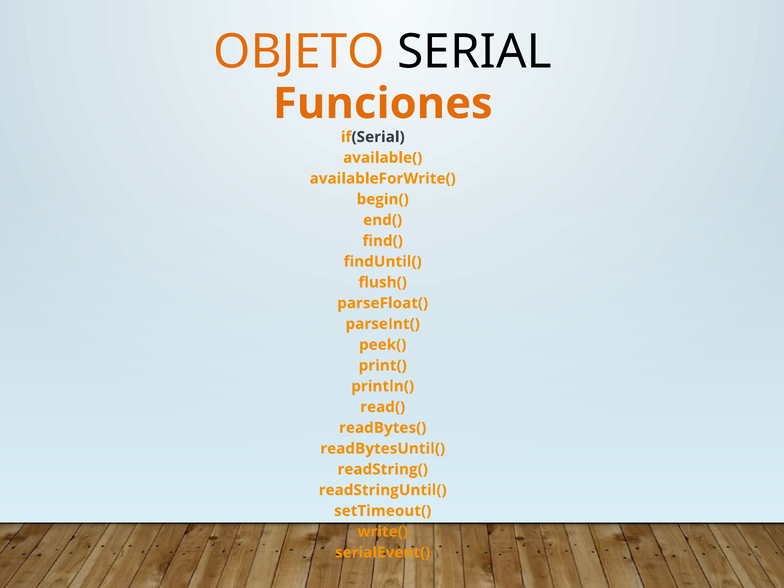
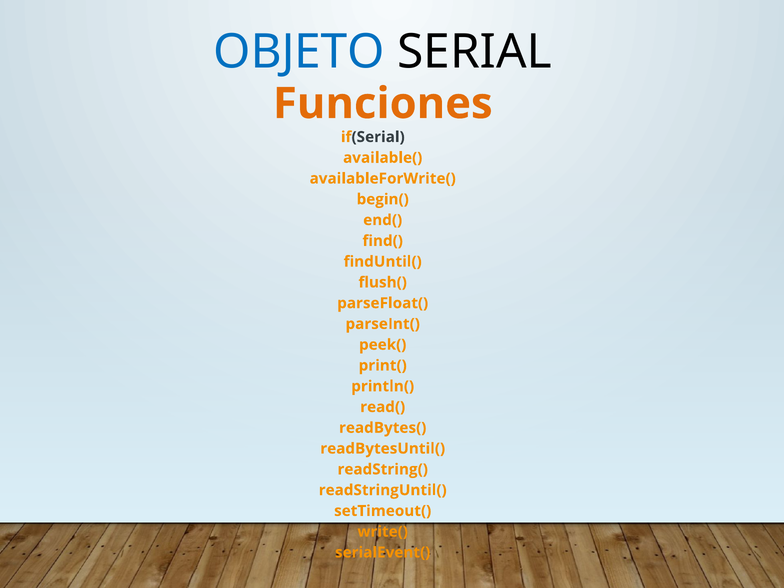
OBJETO colour: orange -> blue (299, 52)
